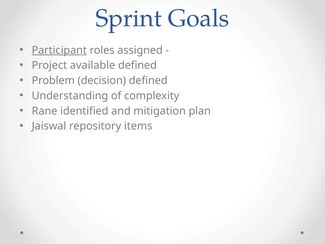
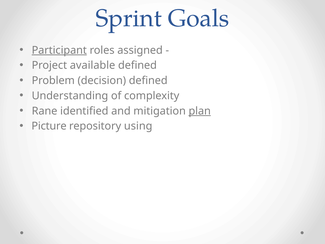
plan underline: none -> present (200, 111)
Jaiswal: Jaiswal -> Picture (49, 126)
items: items -> using (138, 126)
